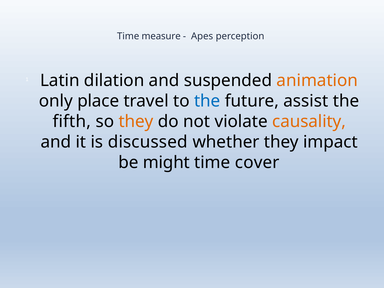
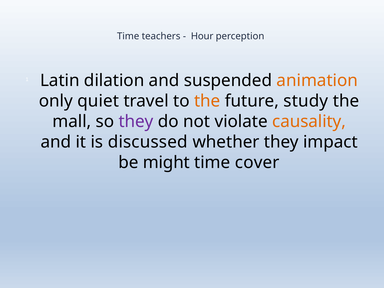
measure: measure -> teachers (161, 36)
Apes: Apes -> Hour (202, 36)
place: place -> quiet (98, 101)
the colour: blue -> orange (207, 101)
assist: assist -> study (306, 101)
fifth: fifth -> mall (72, 122)
they colour: orange -> purple (136, 122)
